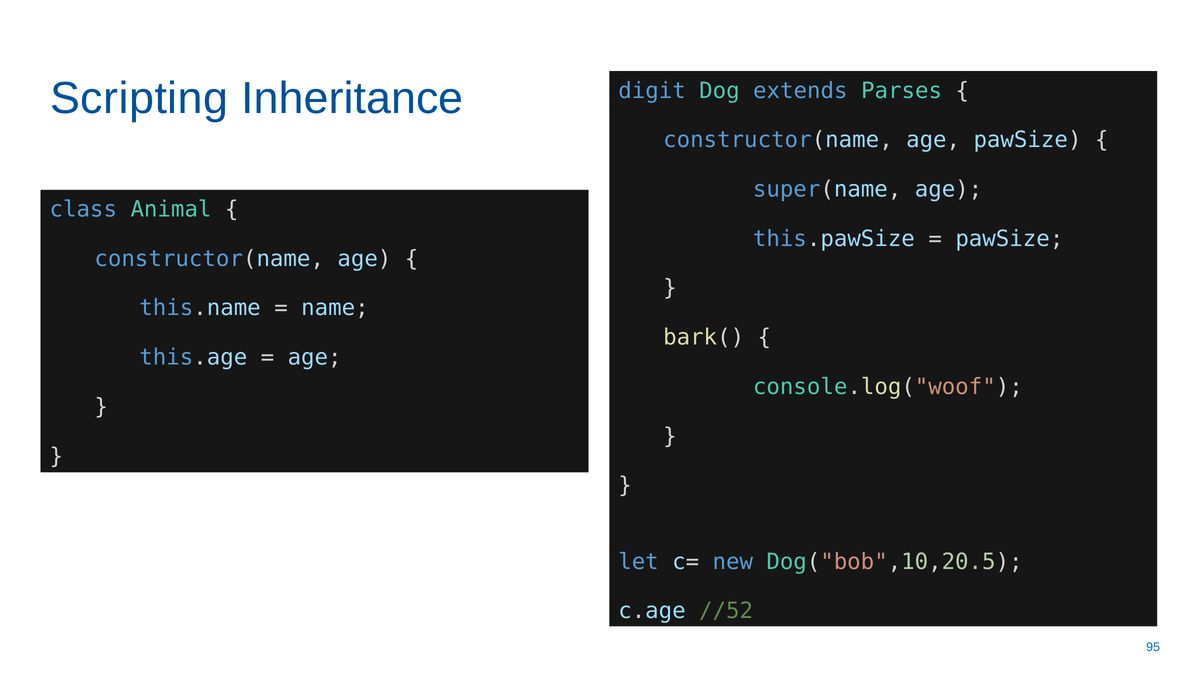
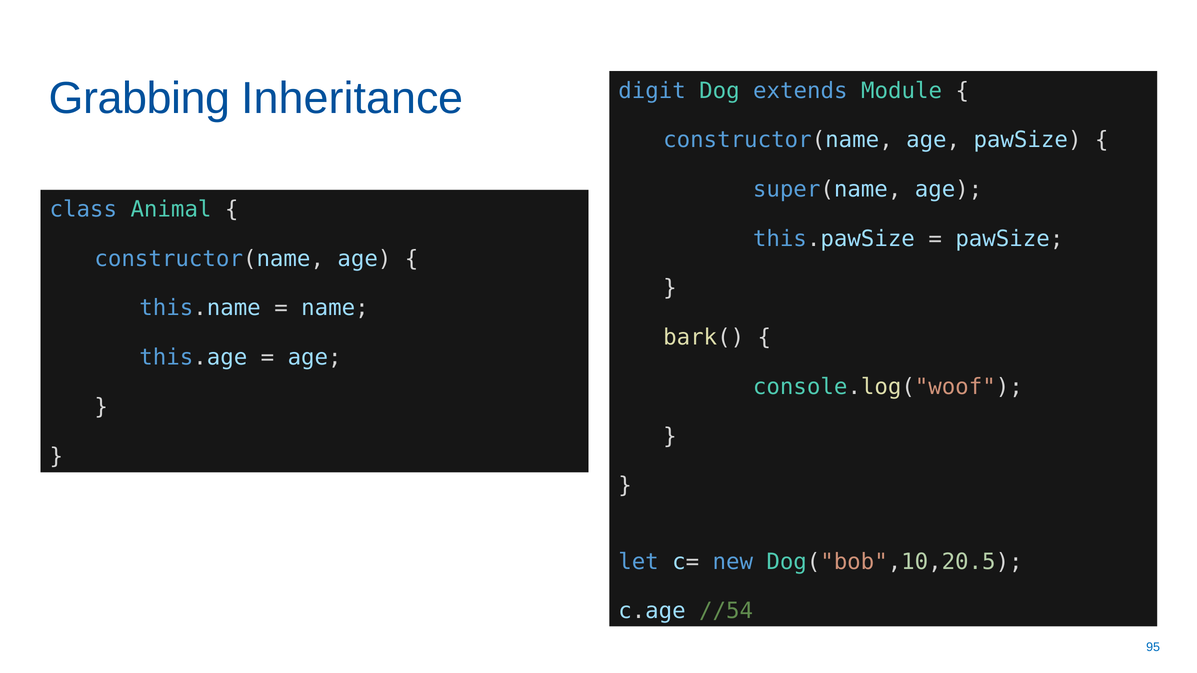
Scripting: Scripting -> Grabbing (140, 98)
Parses: Parses -> Module (902, 91)
//52: //52 -> //54 (726, 611)
